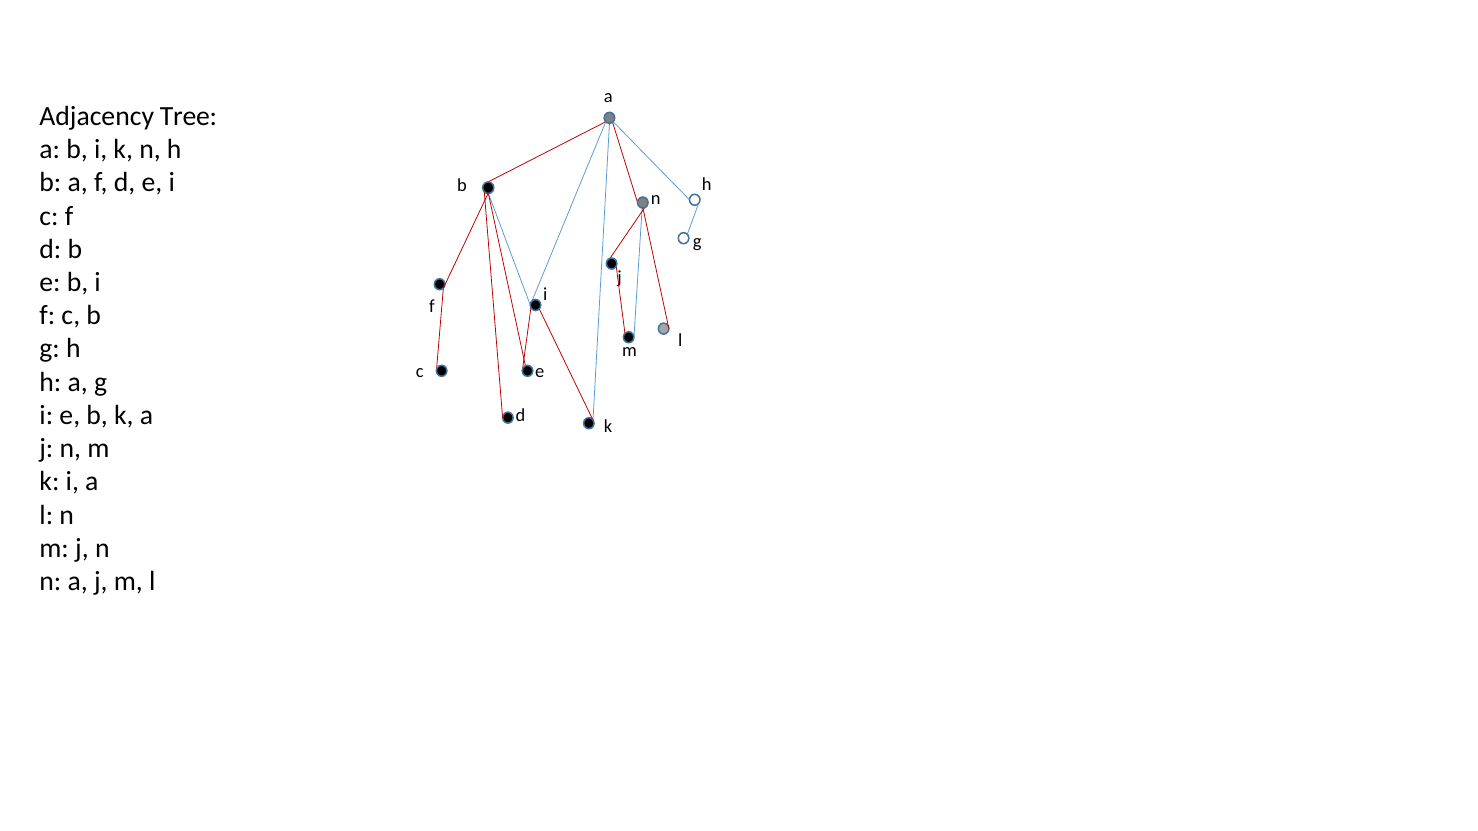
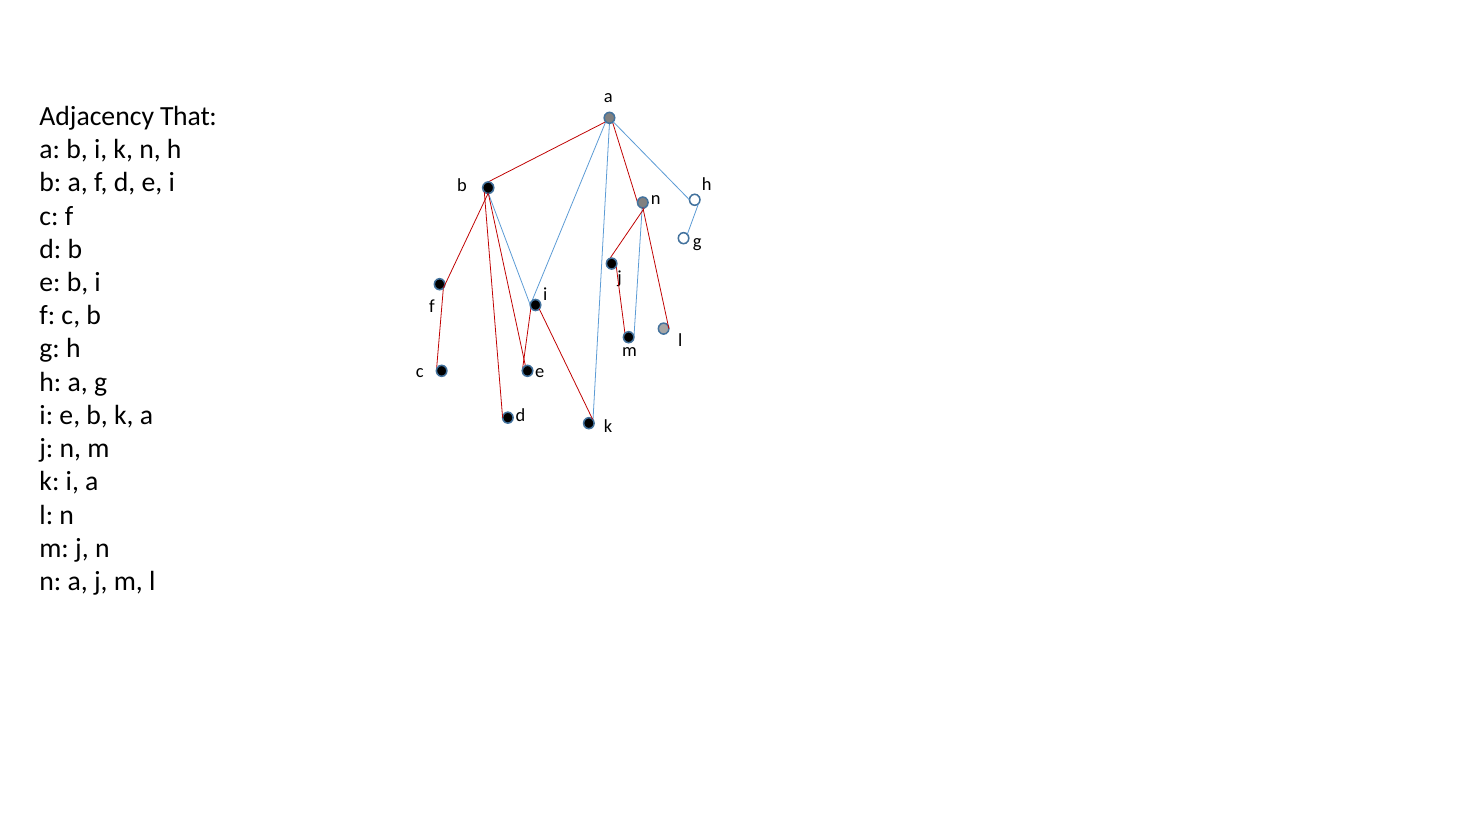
Tree: Tree -> That (188, 116)
